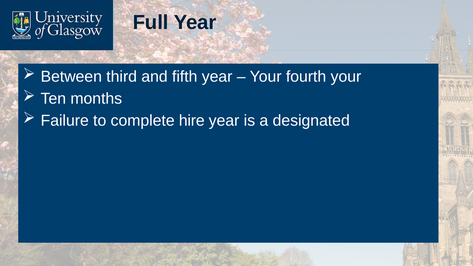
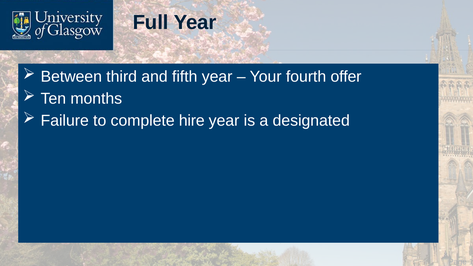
fourth your: your -> offer (346, 77)
